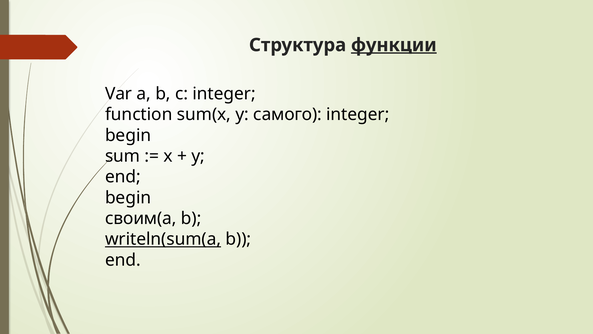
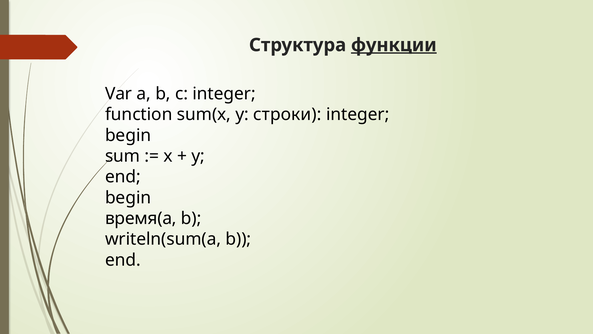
самого: самого -> строки (287, 114)
своим(a: своим(a -> время(a (141, 218)
writeln(sum(a underline: present -> none (163, 239)
